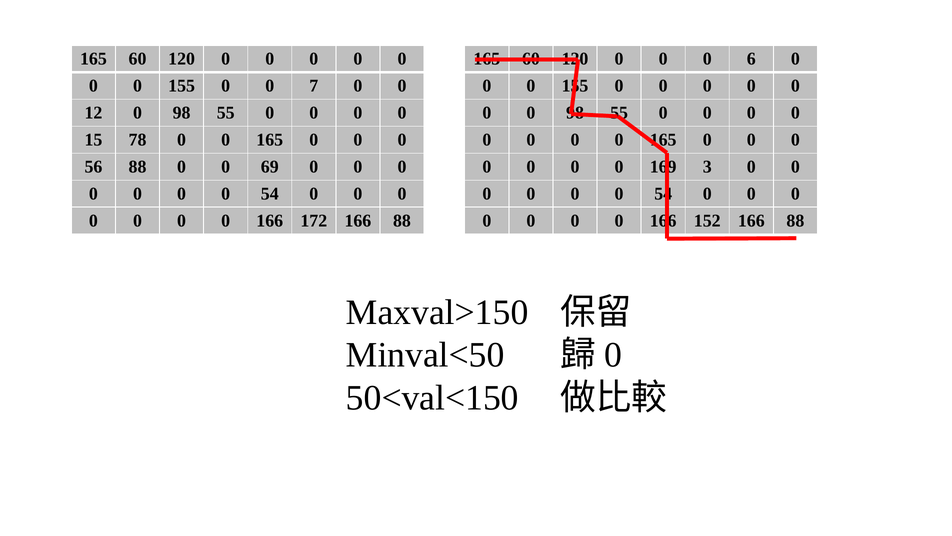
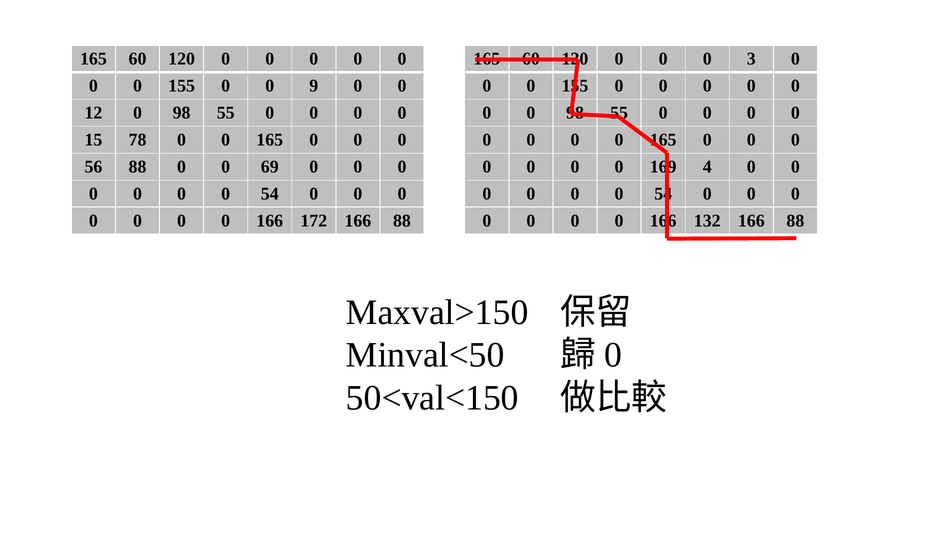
6: 6 -> 3 (751, 59)
7: 7 -> 9 (314, 86)
3: 3 -> 4 (707, 167)
152: 152 -> 132 (707, 221)
